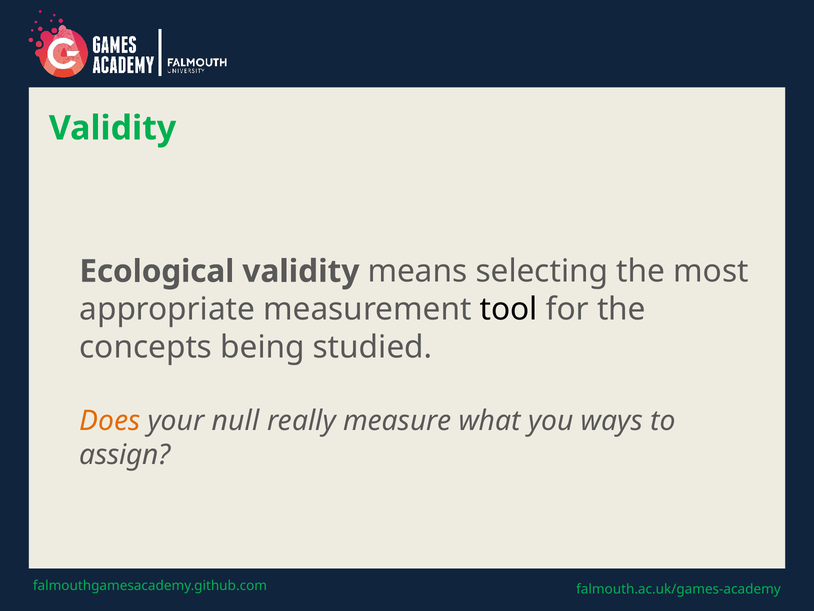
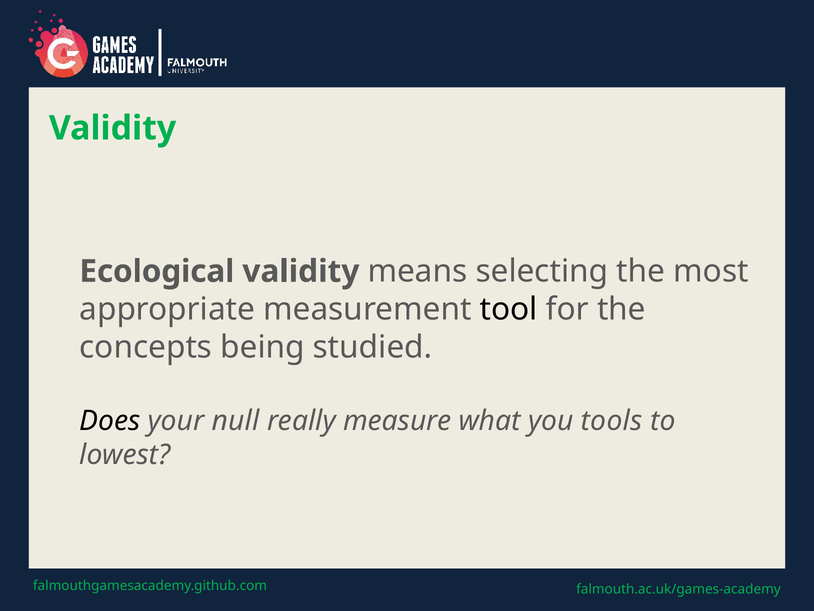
Does colour: orange -> black (110, 421)
ways: ways -> tools (612, 421)
assign: assign -> lowest (125, 454)
